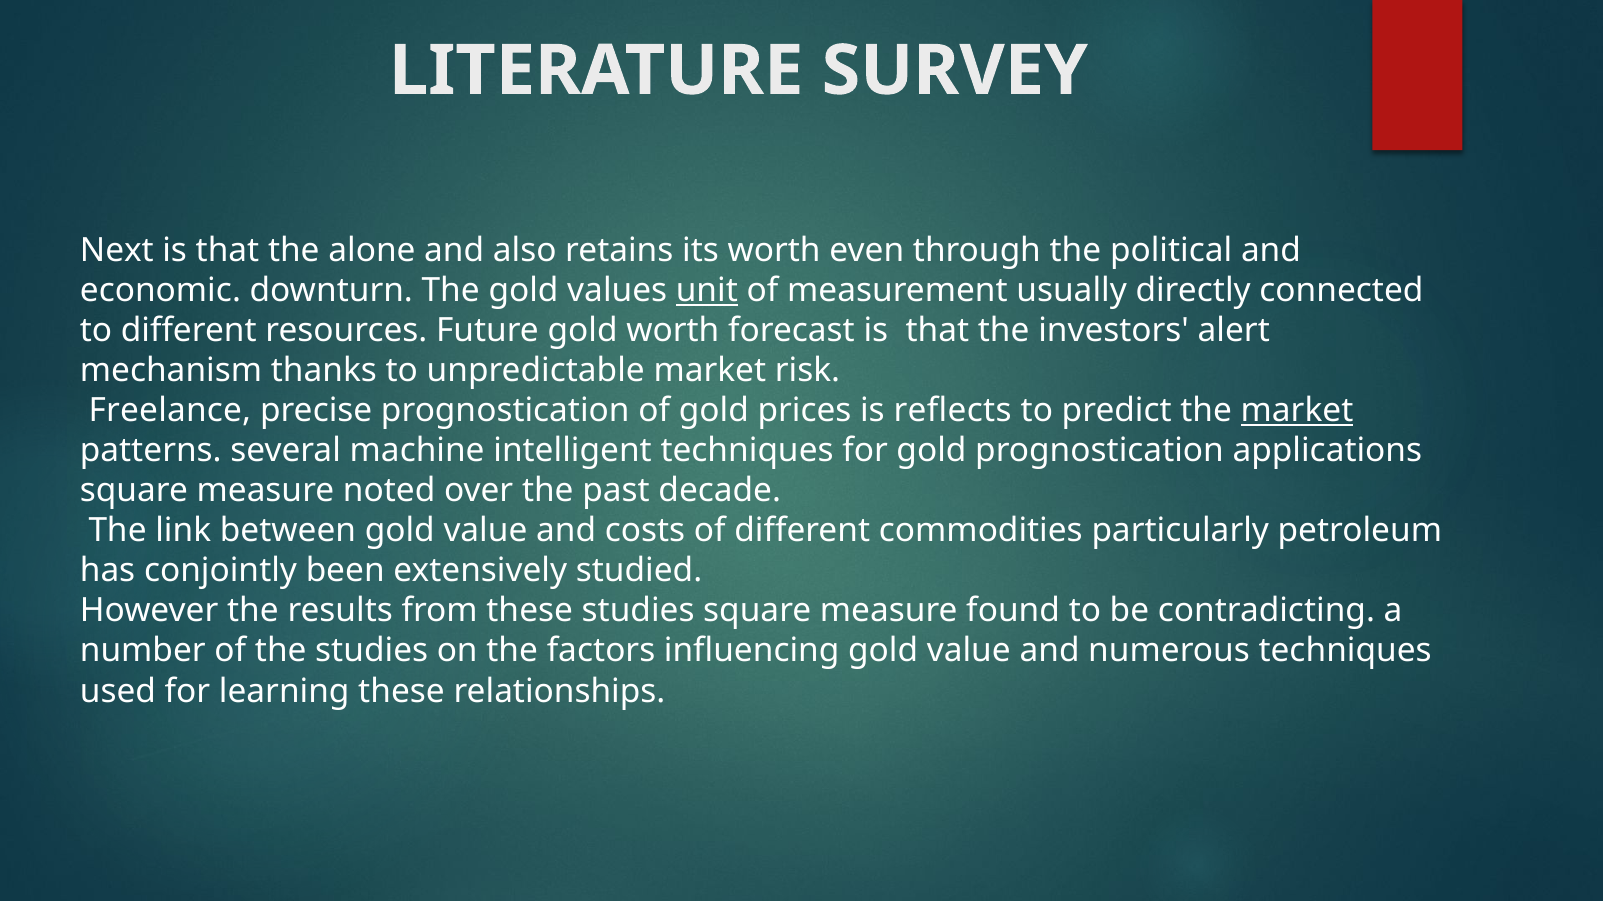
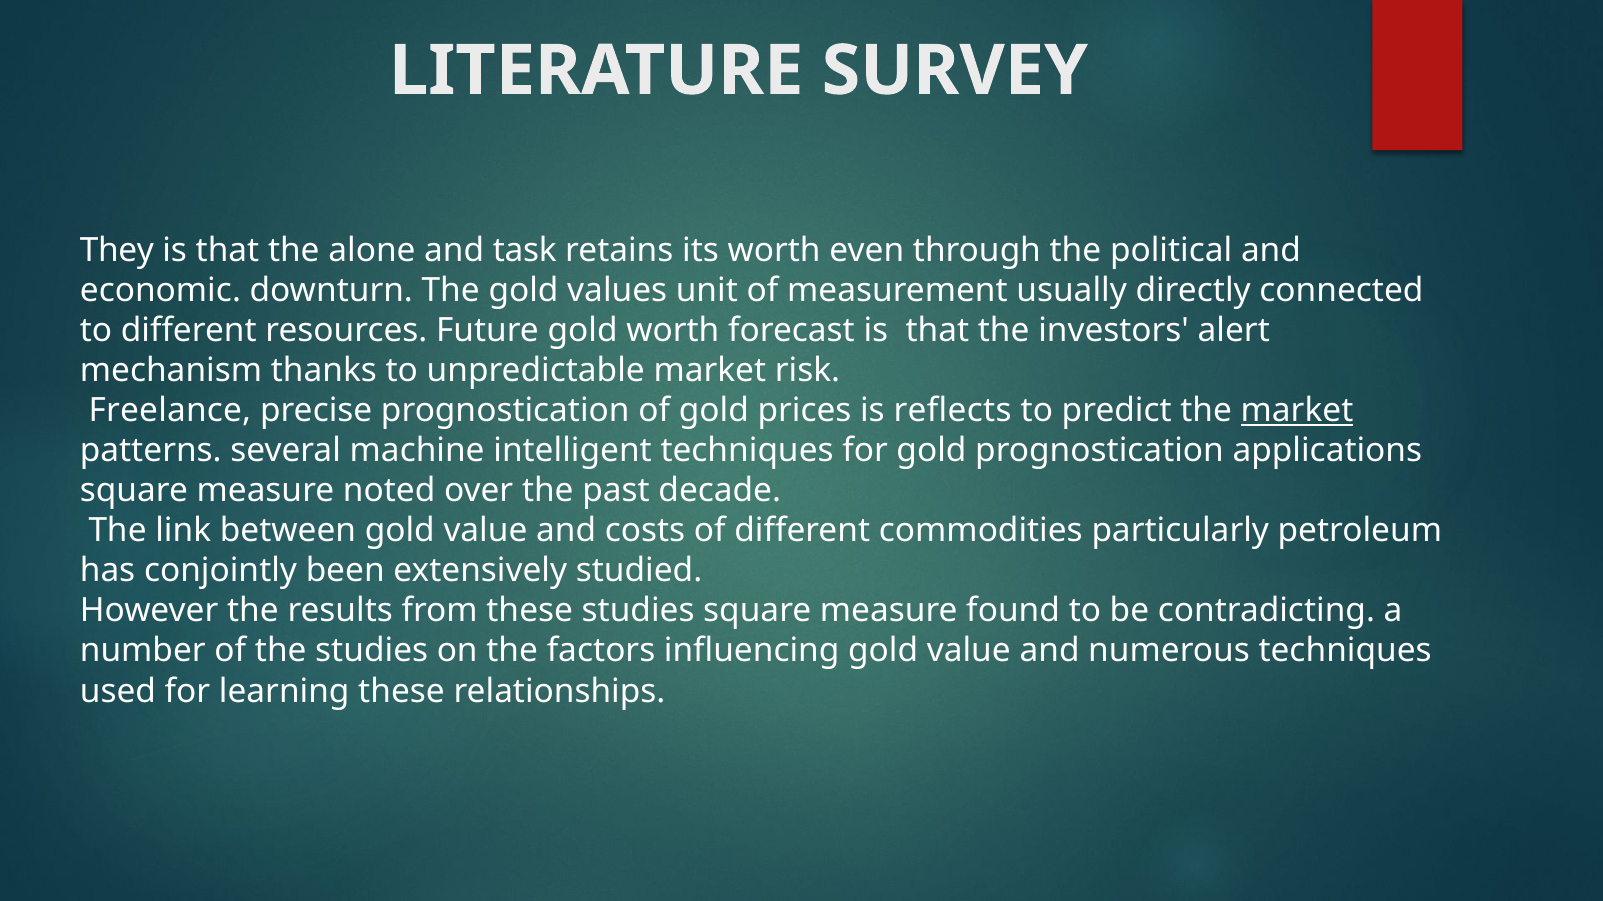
Next: Next -> They (117, 251)
also: also -> task (525, 251)
unit underline: present -> none (707, 291)
